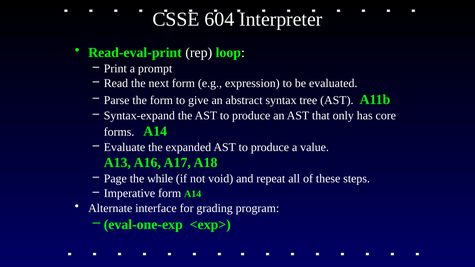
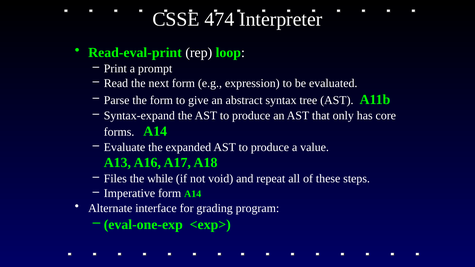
604: 604 -> 474 (219, 19)
Page: Page -> Files (115, 179)
